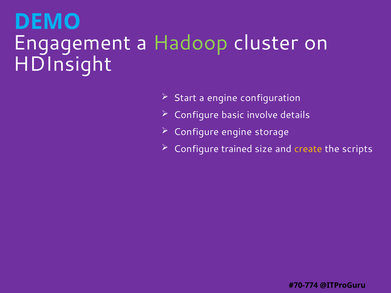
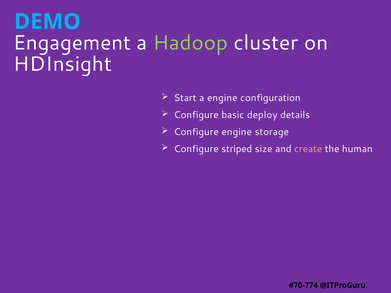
involve: involve -> deploy (262, 115)
trained: trained -> striped (237, 149)
create colour: yellow -> pink (308, 149)
scripts: scripts -> human (357, 149)
